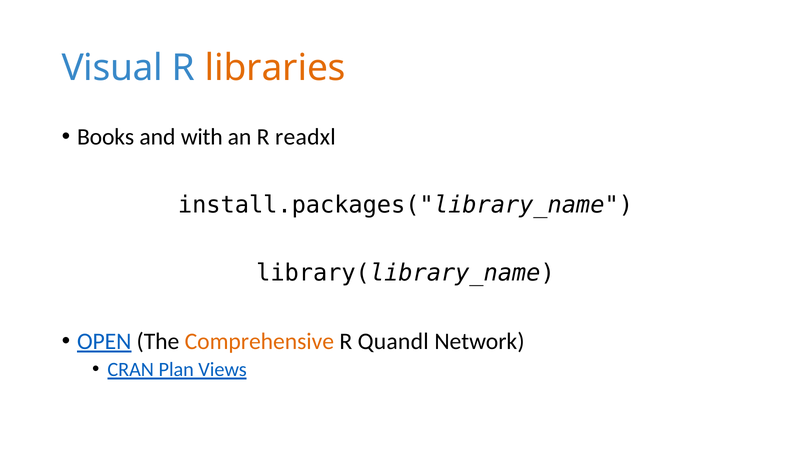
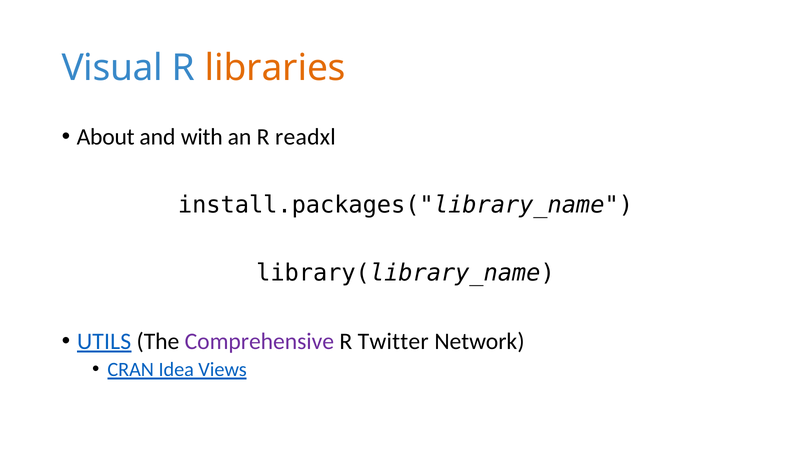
Books: Books -> About (106, 137)
OPEN: OPEN -> UTILS (104, 342)
Comprehensive colour: orange -> purple (259, 342)
Quandl: Quandl -> Twitter (393, 342)
Plan: Plan -> Idea (176, 370)
